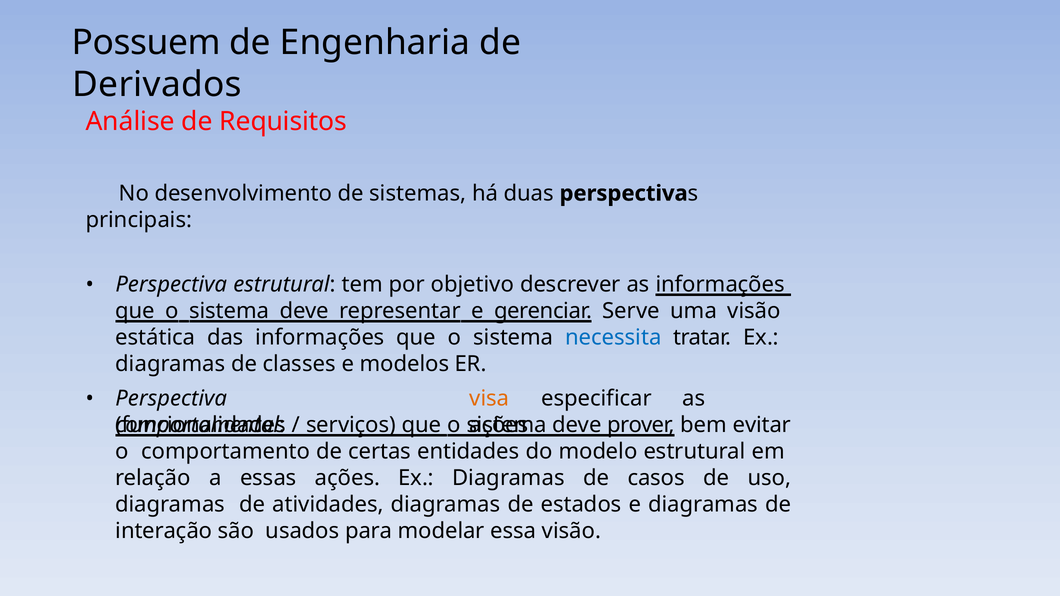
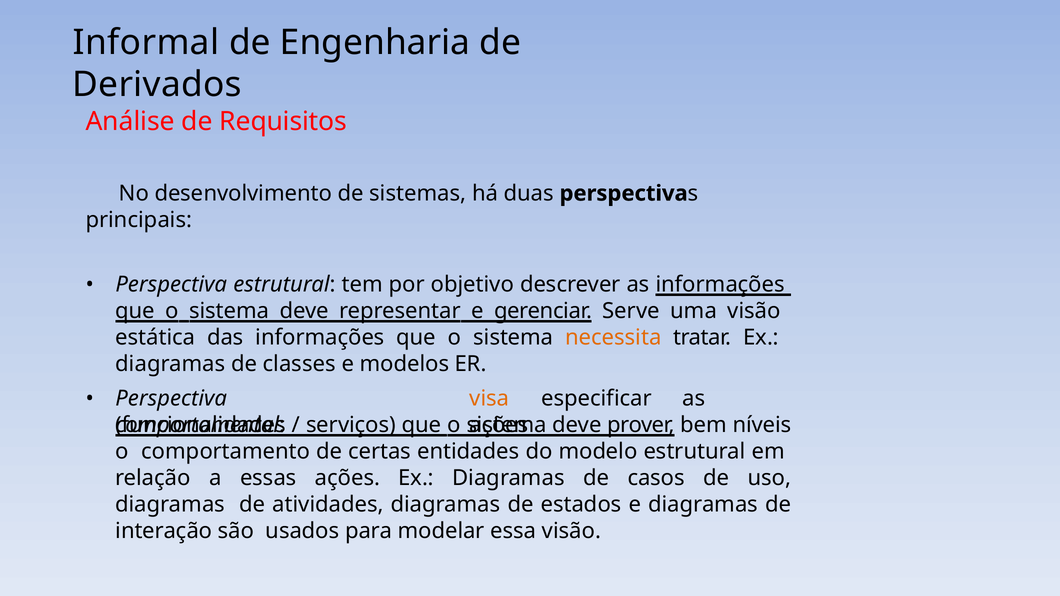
Possuem: Possuem -> Informal (146, 42)
necessita colour: blue -> orange (613, 338)
evitar: evitar -> níveis (762, 425)
